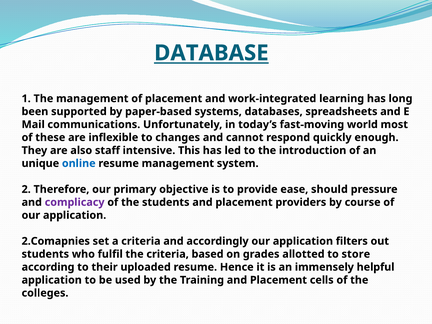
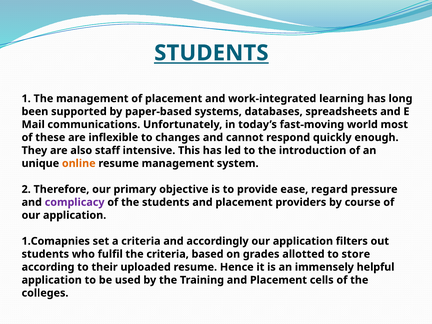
DATABASE: DATABASE -> STUDENTS (211, 53)
online colour: blue -> orange (79, 163)
should: should -> regard (329, 189)
2.Comapnies: 2.Comapnies -> 1.Comapnies (56, 241)
